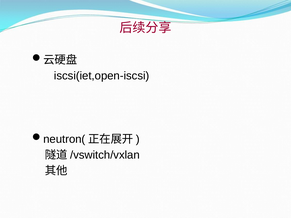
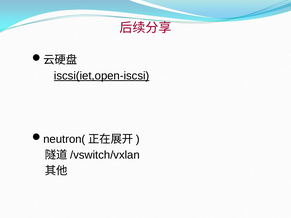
iscsi(iet,open-iscsi underline: none -> present (102, 76)
